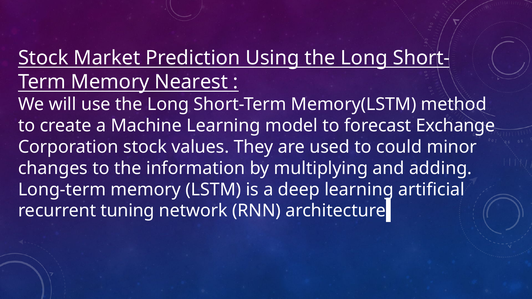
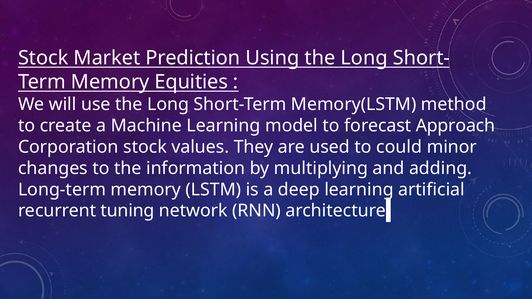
Nearest: Nearest -> Equities (191, 82)
Exchange: Exchange -> Approach (455, 126)
